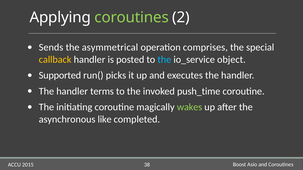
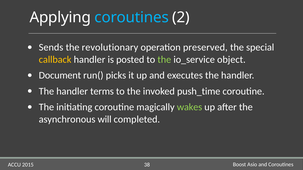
coroutines colour: light green -> light blue (132, 17)
asymmetrical: asymmetrical -> revolutionary (110, 47)
comprises: comprises -> preserved (205, 47)
the colour: light blue -> light green (164, 60)
Supported: Supported -> Document (60, 76)
like: like -> will (105, 120)
